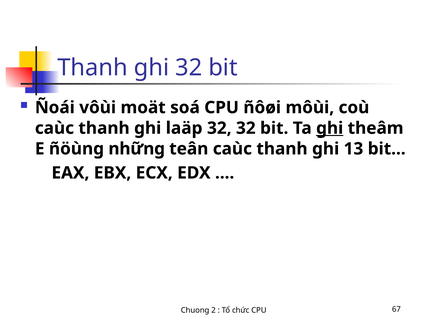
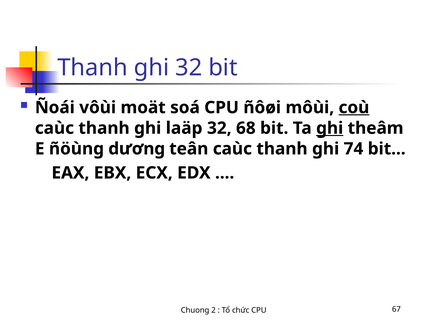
coù underline: none -> present (354, 107)
32 32: 32 -> 68 (246, 128)
những: những -> dương (137, 149)
13: 13 -> 74 (353, 149)
